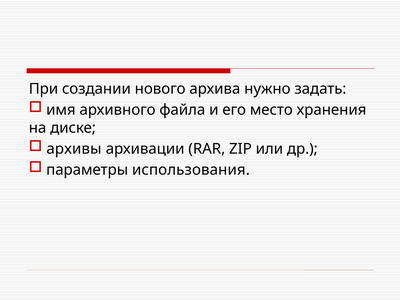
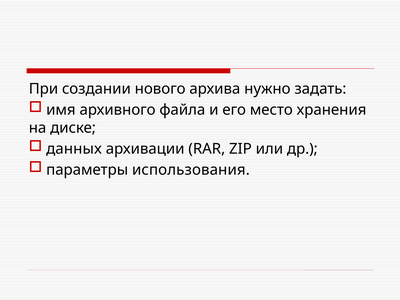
архивы: архивы -> данных (74, 149)
